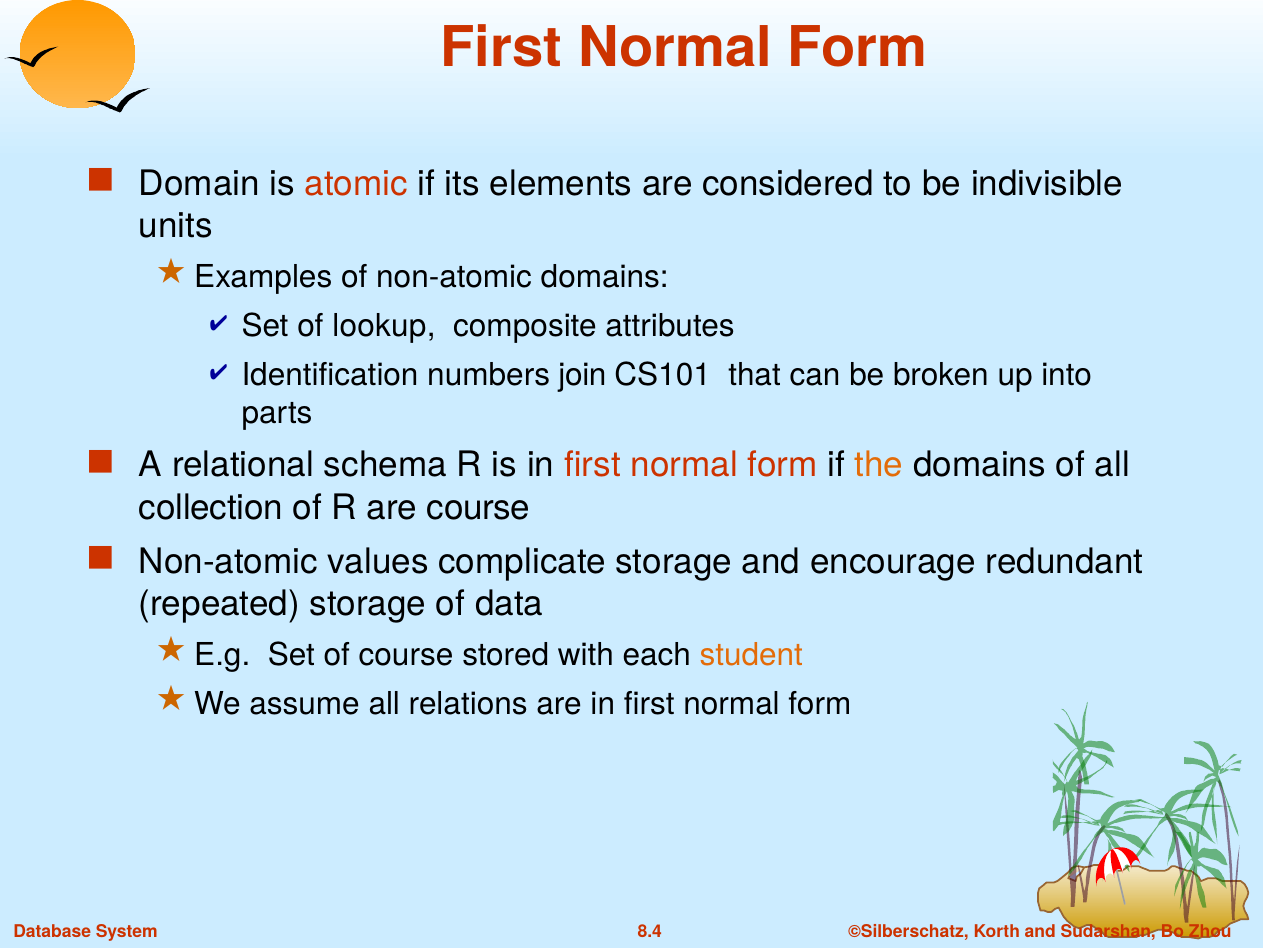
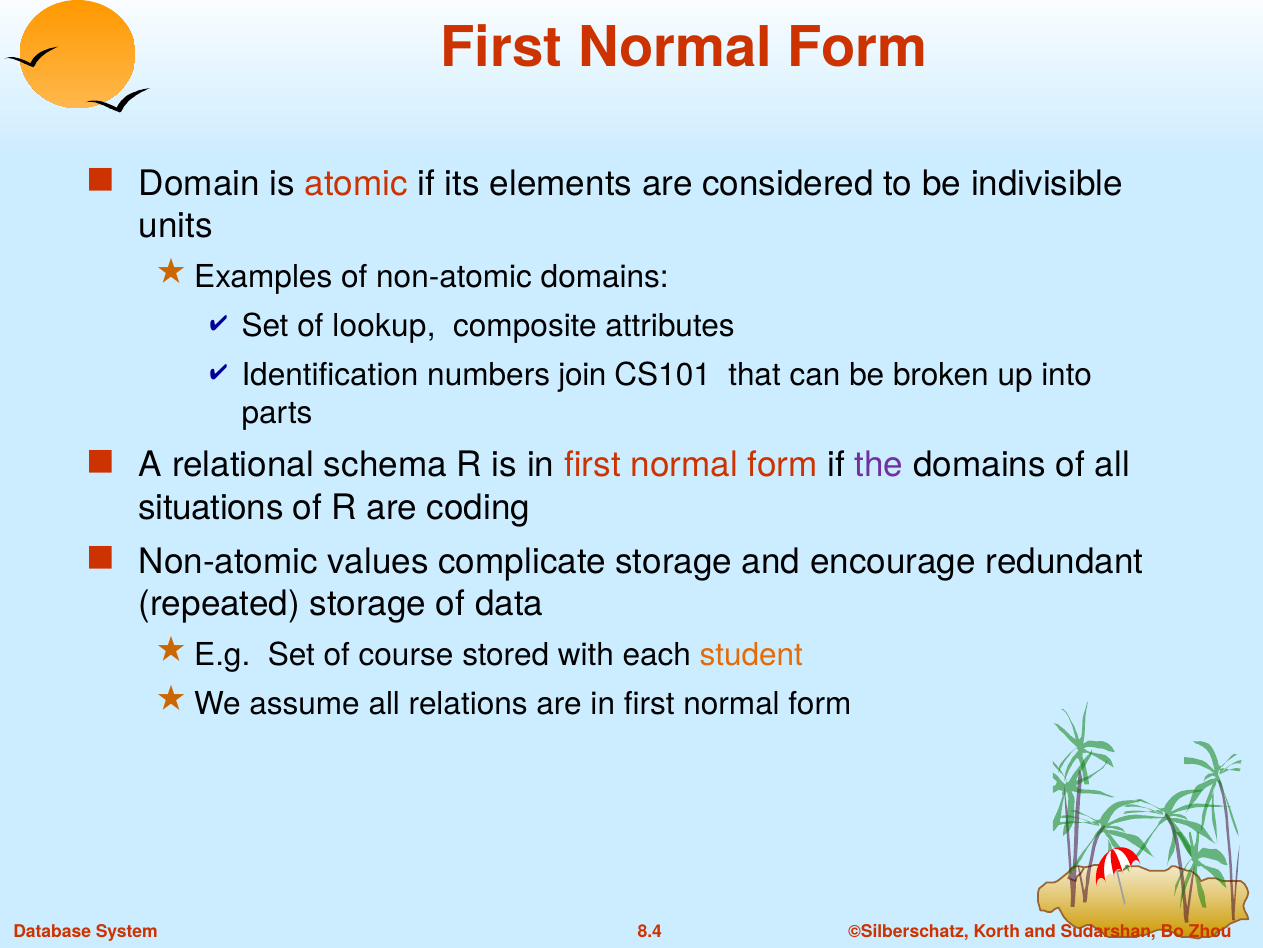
the colour: orange -> purple (879, 465)
collection: collection -> situations (211, 507)
are course: course -> coding (478, 507)
